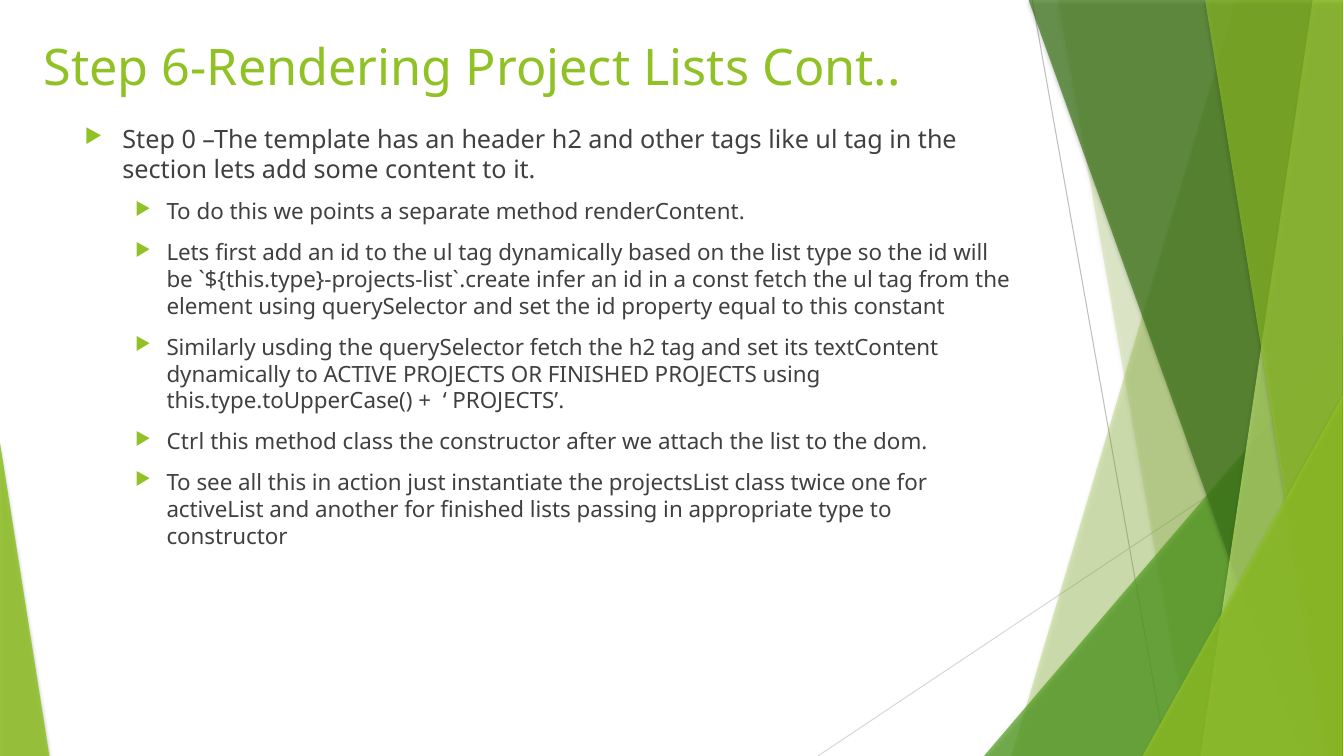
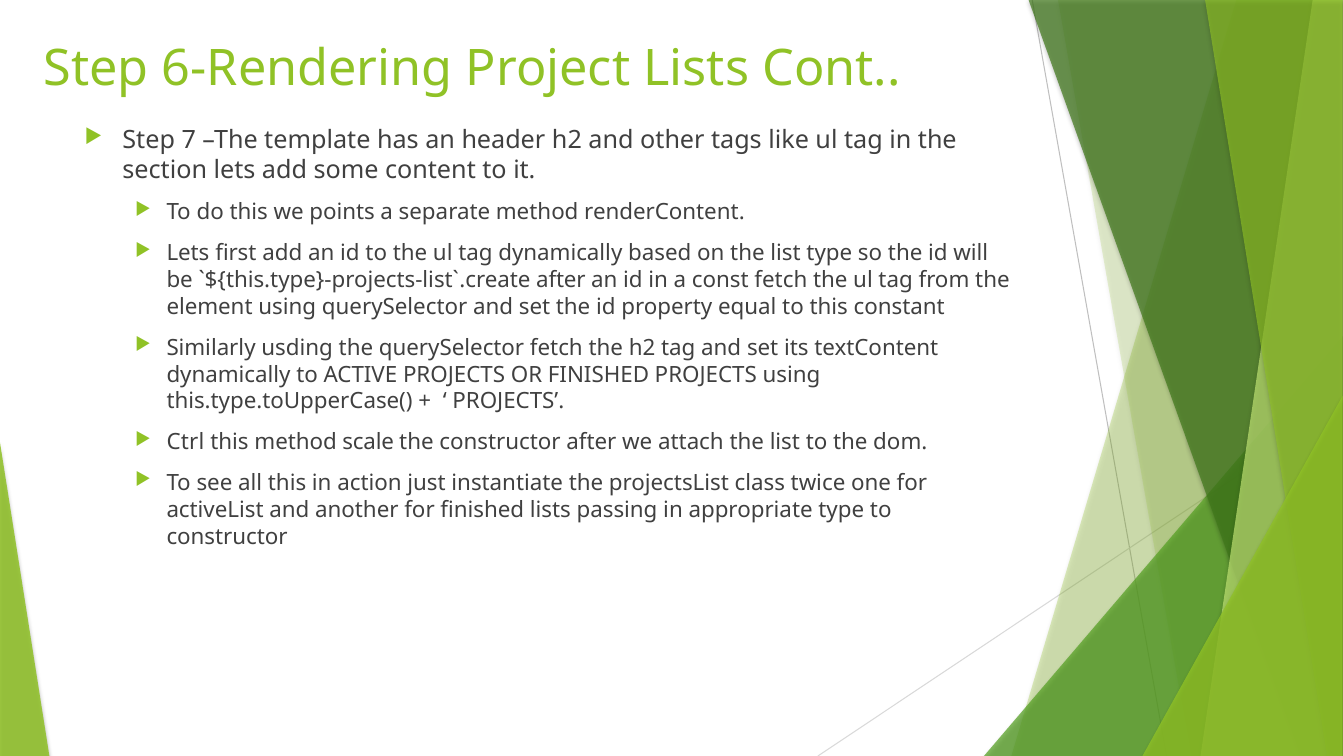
0: 0 -> 7 (189, 140)
infer: infer -> after (561, 280)
method class: class -> scale (368, 442)
